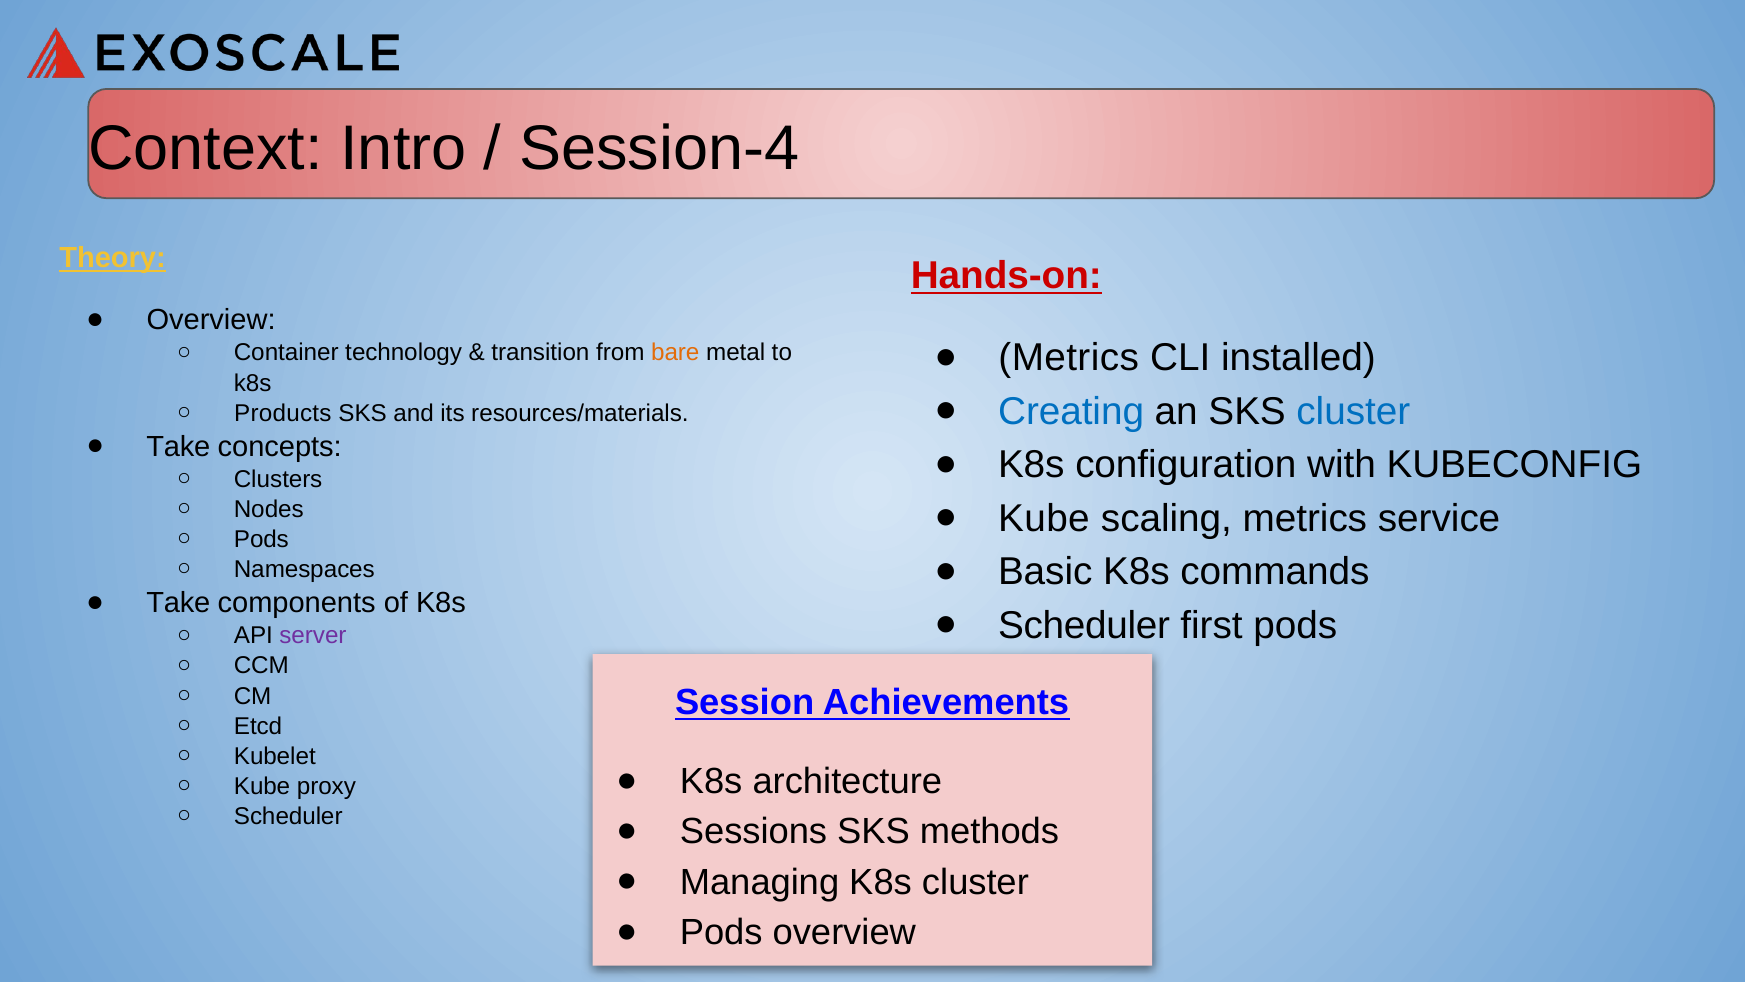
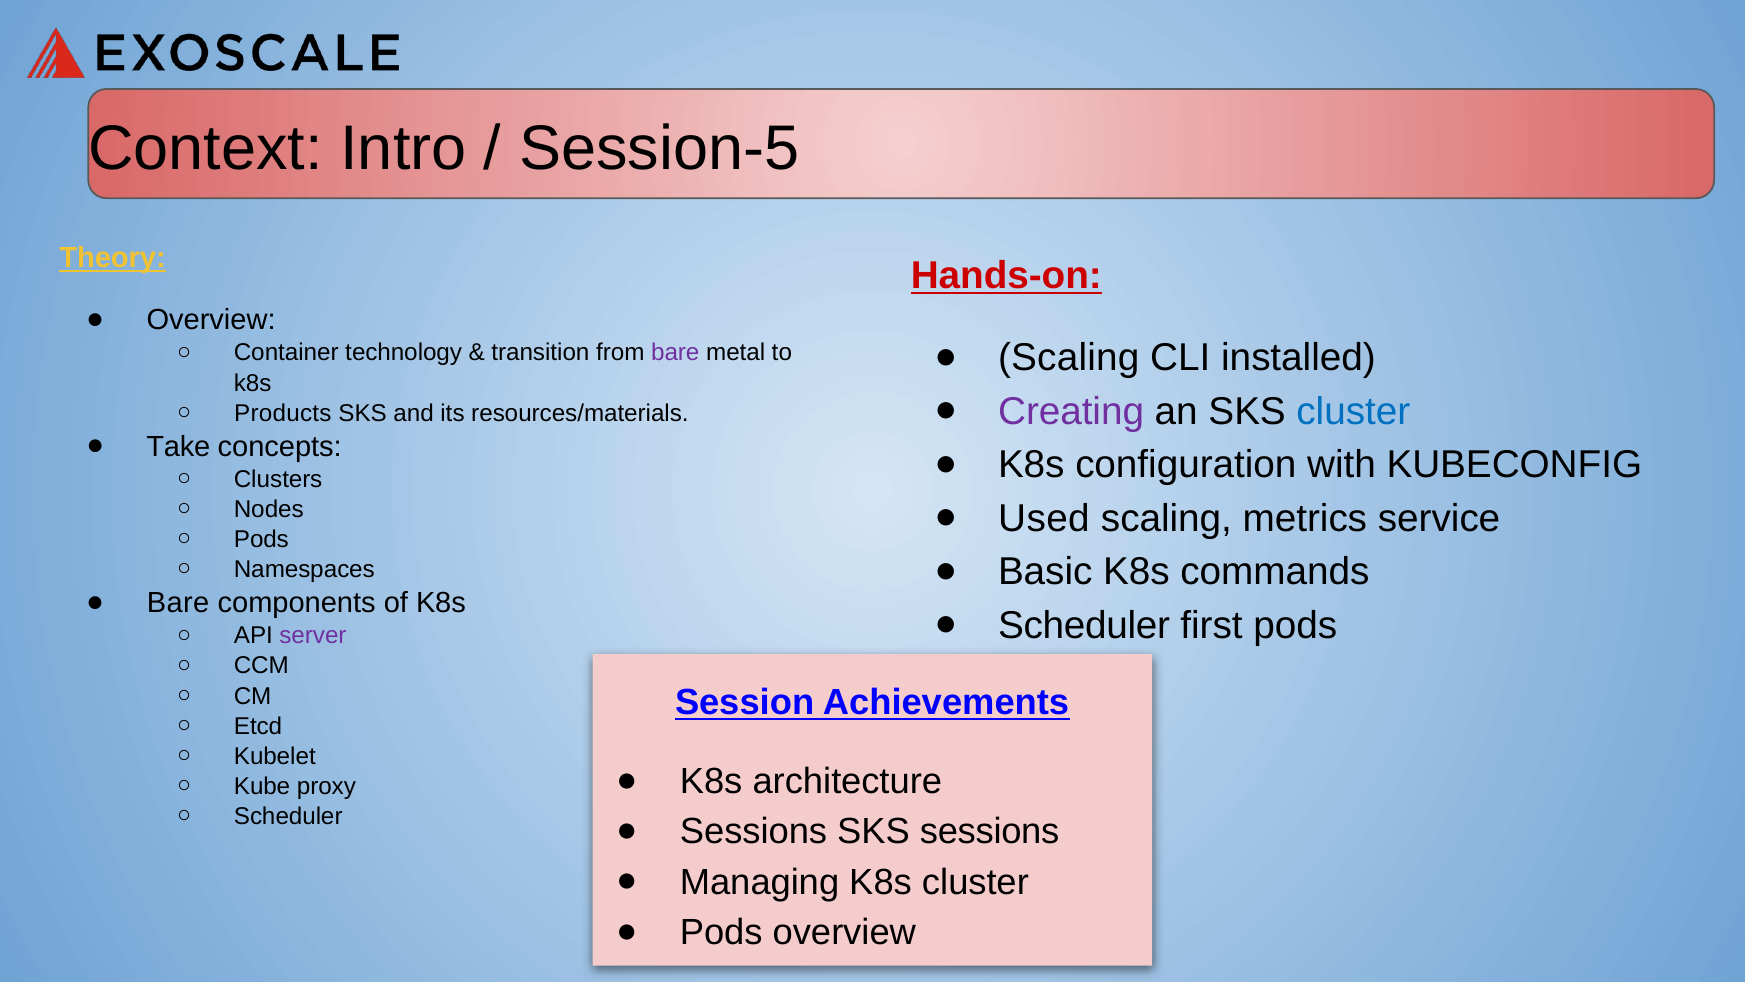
Session-4: Session-4 -> Session-5 (659, 149)
Metrics: Metrics -> Scaling (1069, 358)
bare colour: orange -> purple (675, 353)
Creating colour: blue -> purple (1071, 411)
Kube: Kube -> Used (1044, 518)
Take: Take -> Bare (178, 603)
SKS methods: methods -> sessions (990, 832)
